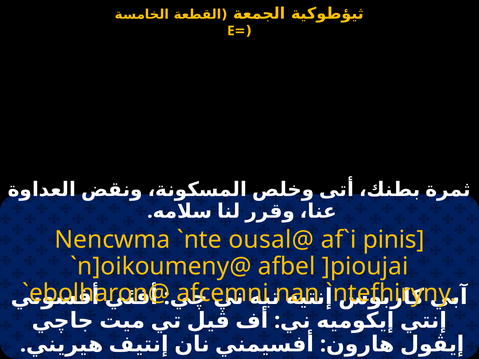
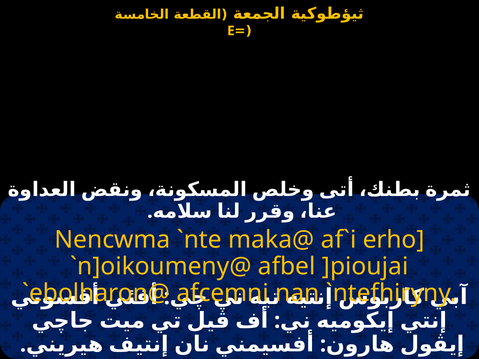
ousal@: ousal@ -> maka@ (271, 240)
pinis: pinis -> erho (394, 240)
